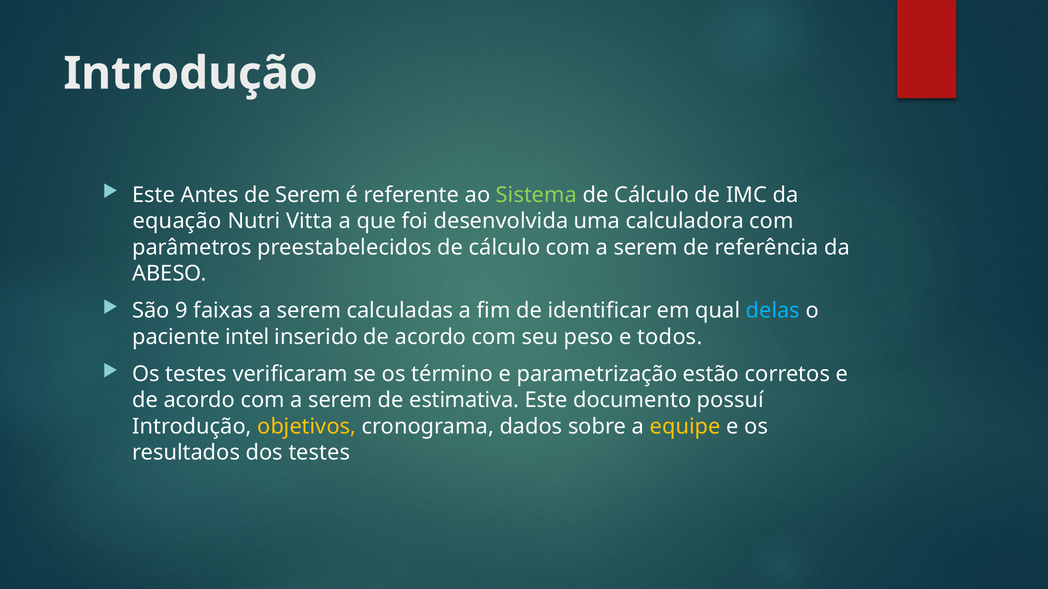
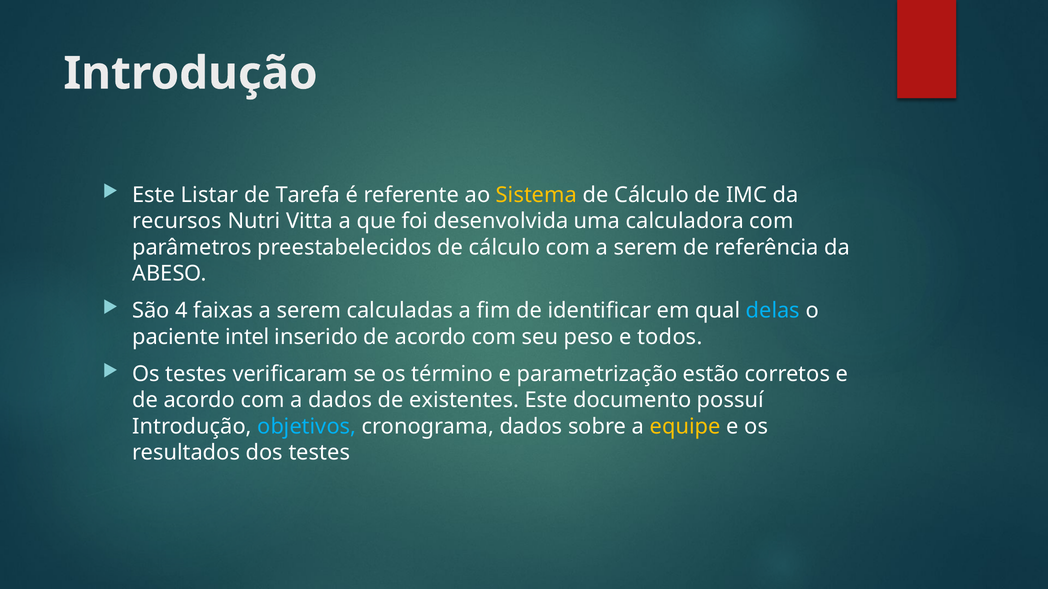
Antes: Antes -> Listar (209, 195)
de Serem: Serem -> Tarefa (308, 195)
Sistema colour: light green -> yellow (536, 195)
equação: equação -> recursos (177, 221)
9: 9 -> 4 (182, 311)
acordo com a serem: serem -> dados (340, 401)
estimativa: estimativa -> existentes (464, 401)
objetivos colour: yellow -> light blue (307, 427)
